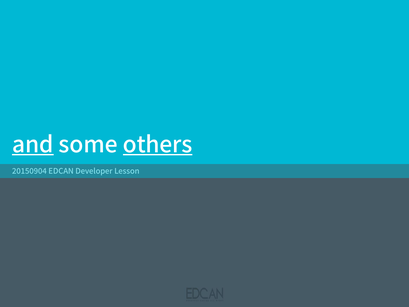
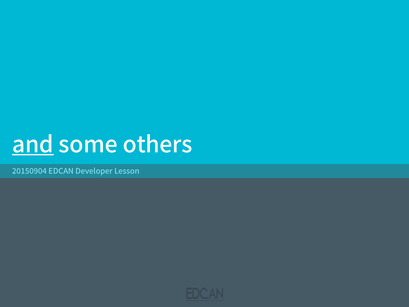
others underline: present -> none (158, 145)
